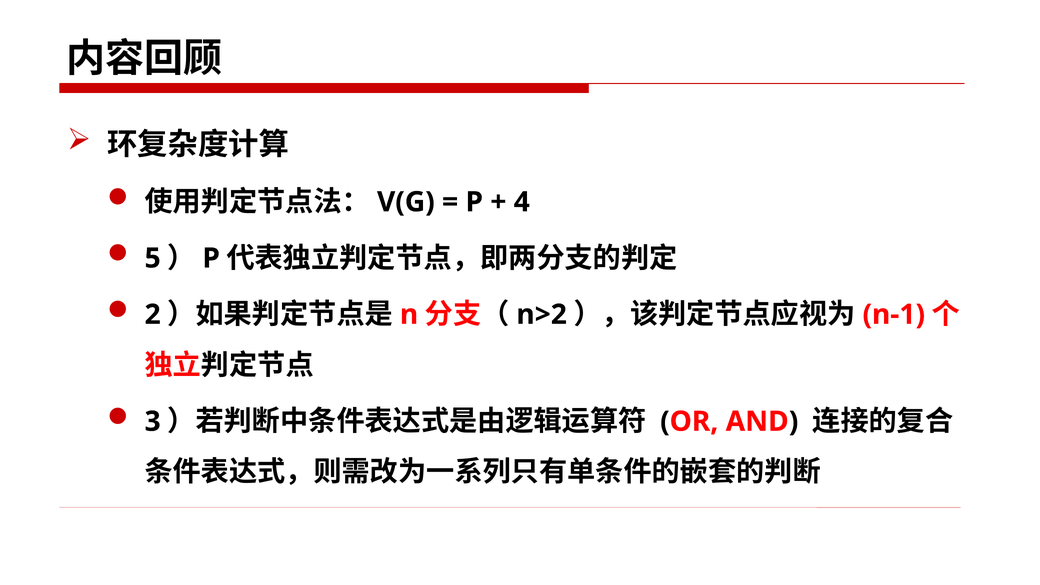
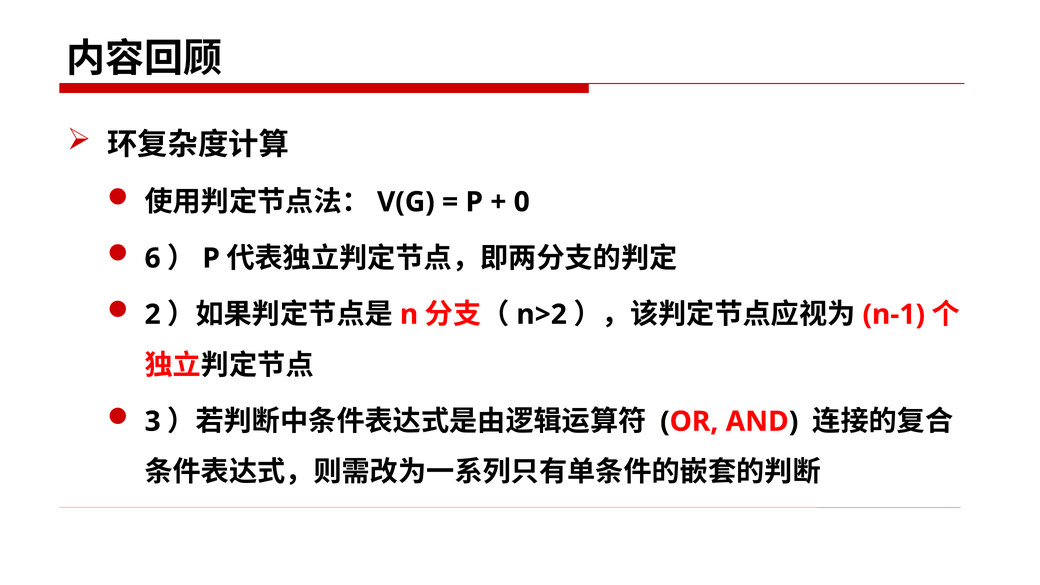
4: 4 -> 0 (522, 202)
5: 5 -> 6 (153, 258)
